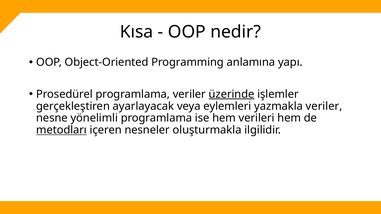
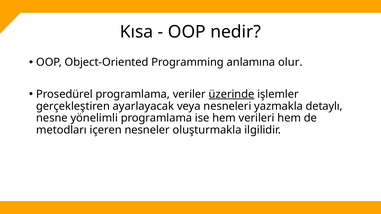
yapı: yapı -> olur (290, 62)
eylemleri: eylemleri -> nesneleri (227, 106)
yazmakla veriler: veriler -> detaylı (324, 106)
metodları underline: present -> none (62, 130)
